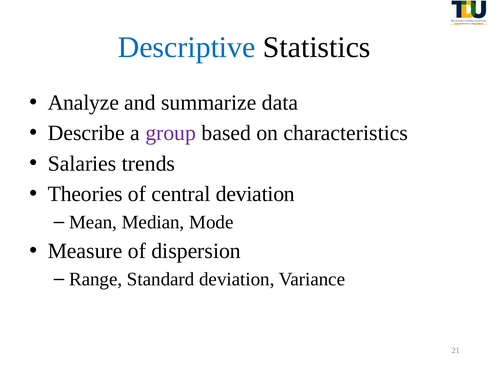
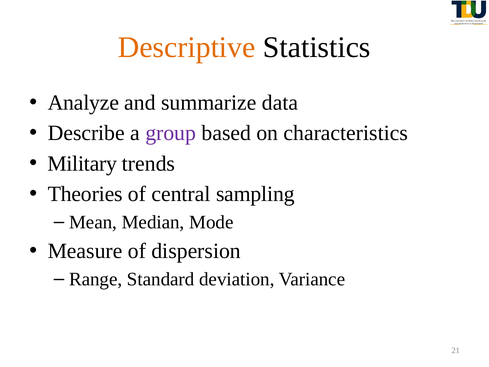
Descriptive colour: blue -> orange (187, 47)
Salaries: Salaries -> Military (82, 163)
central deviation: deviation -> sampling (255, 194)
